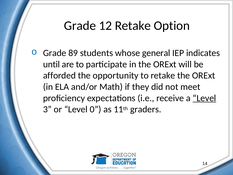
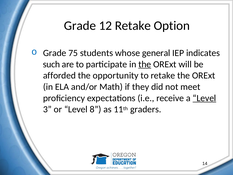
89: 89 -> 75 (73, 53)
until: until -> such (51, 64)
the underline: none -> present (145, 64)
0: 0 -> 8 (96, 109)
